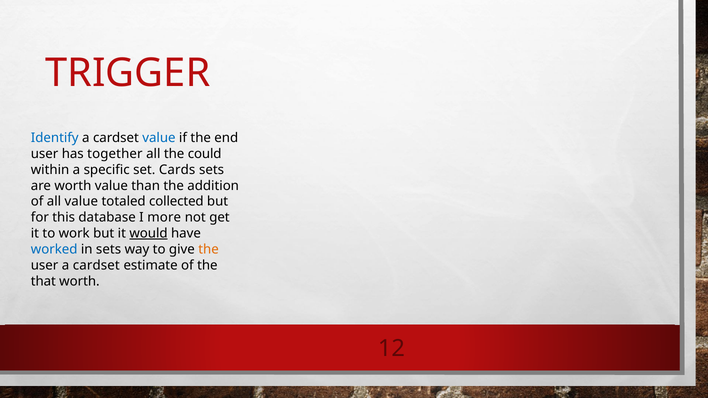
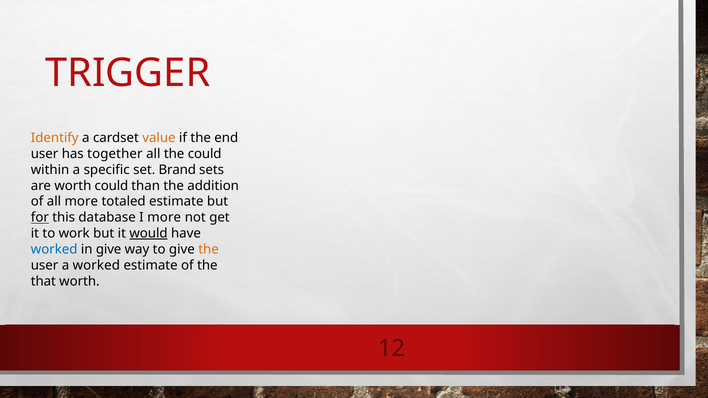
Identify colour: blue -> orange (55, 138)
value colour: blue -> orange (159, 138)
Cards: Cards -> Brand (177, 170)
worth value: value -> could (111, 186)
all value: value -> more (81, 202)
totaled collected: collected -> estimate (176, 202)
for underline: none -> present (40, 218)
in sets: sets -> give (109, 249)
user a cardset: cardset -> worked (96, 265)
